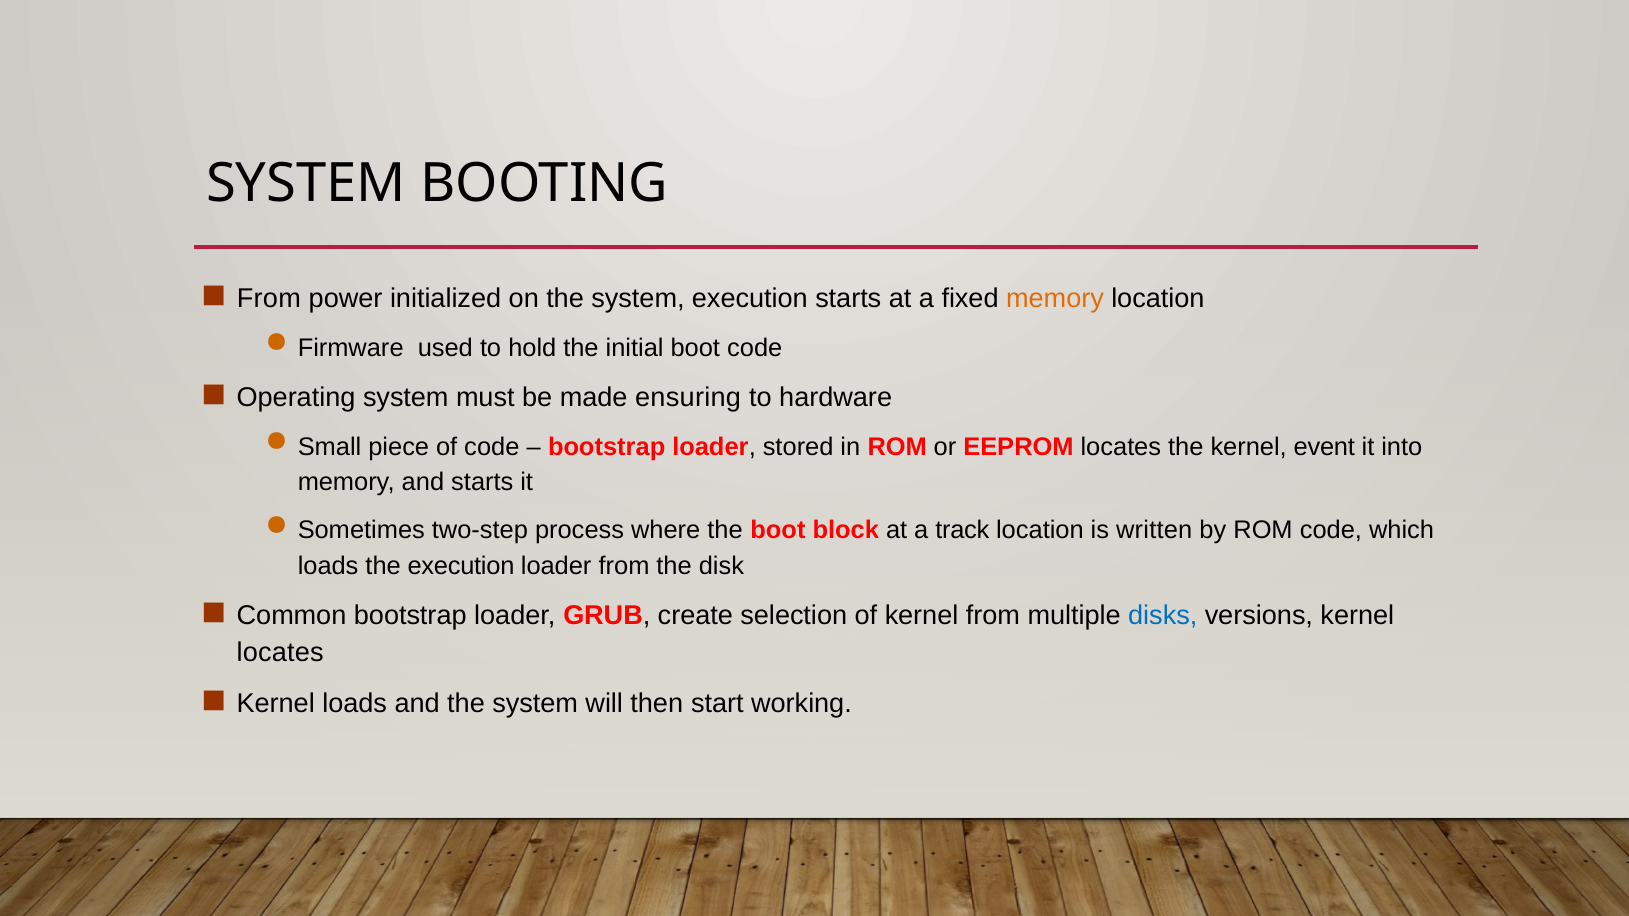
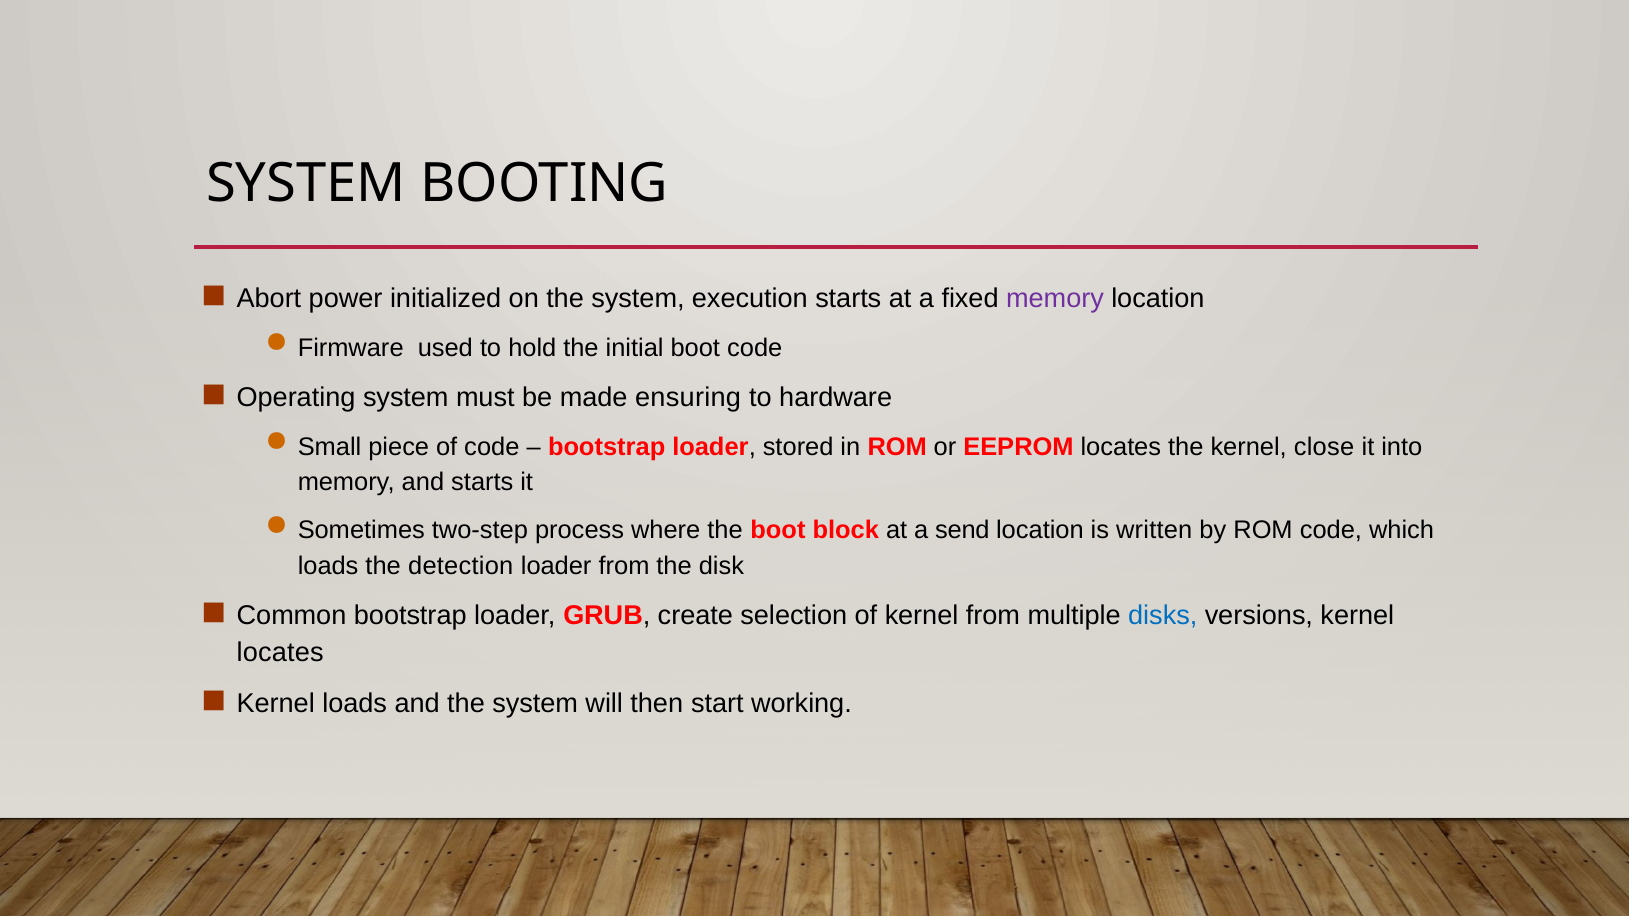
From: From -> Abort (269, 298)
memory colour: orange -> purple (1055, 298)
event: event -> close (1324, 447)
track: track -> send (962, 531)
the execution: execution -> detection (461, 566)
